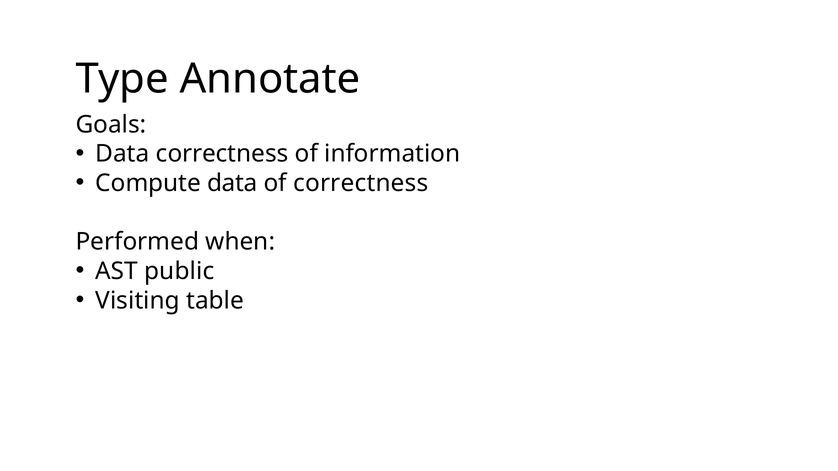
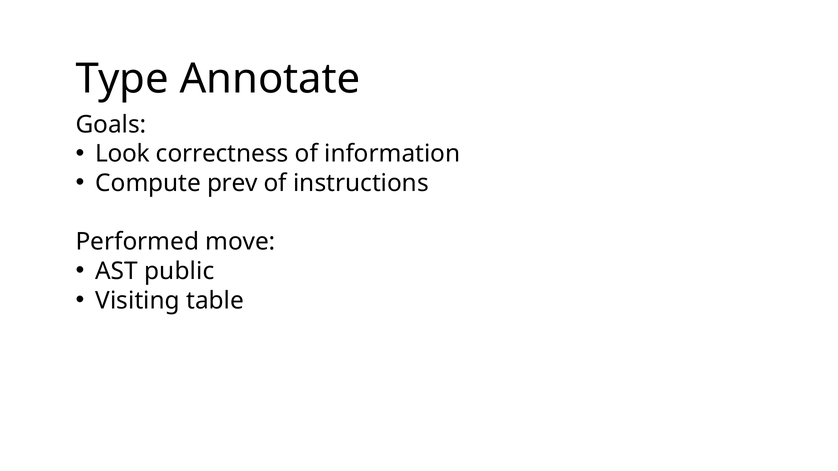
Data: Data -> Look (123, 154)
Compute data: data -> prev (232, 183)
of correctness: correctness -> instructions (361, 183)
when: when -> move (240, 242)
